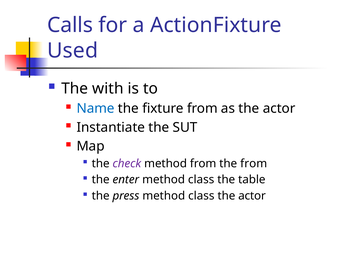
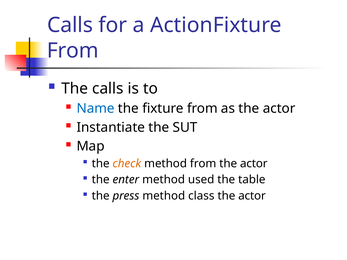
Used: Used -> From (73, 51)
The with: with -> calls (108, 89)
check colour: purple -> orange (127, 164)
from the from: from -> actor (254, 164)
enter method class: class -> used (201, 180)
